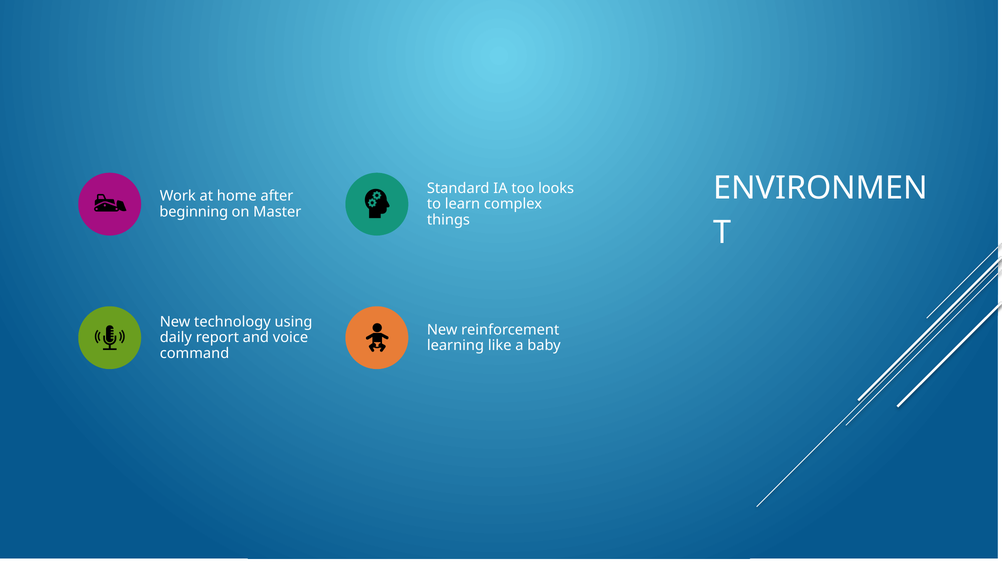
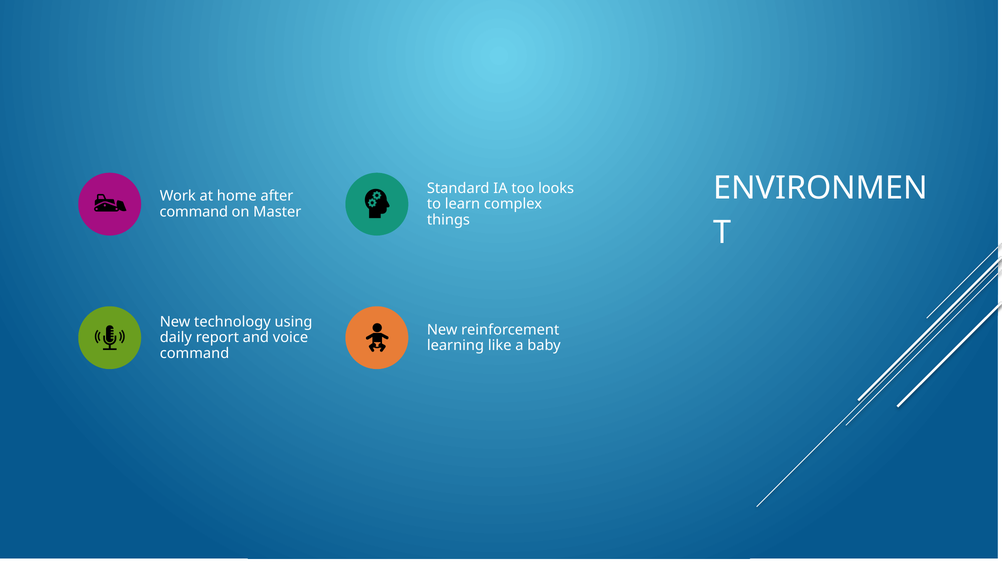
beginning: beginning -> command (194, 212)
